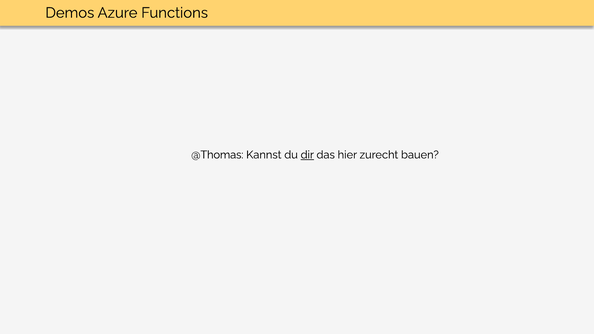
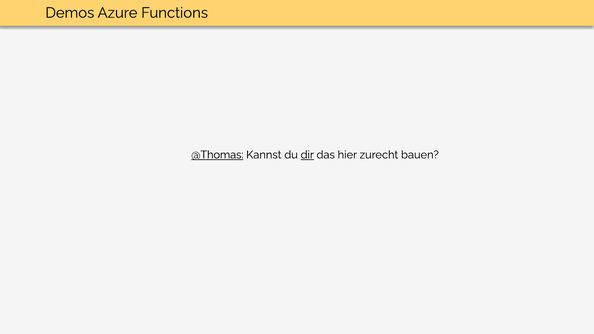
@Thomas underline: none -> present (217, 155)
